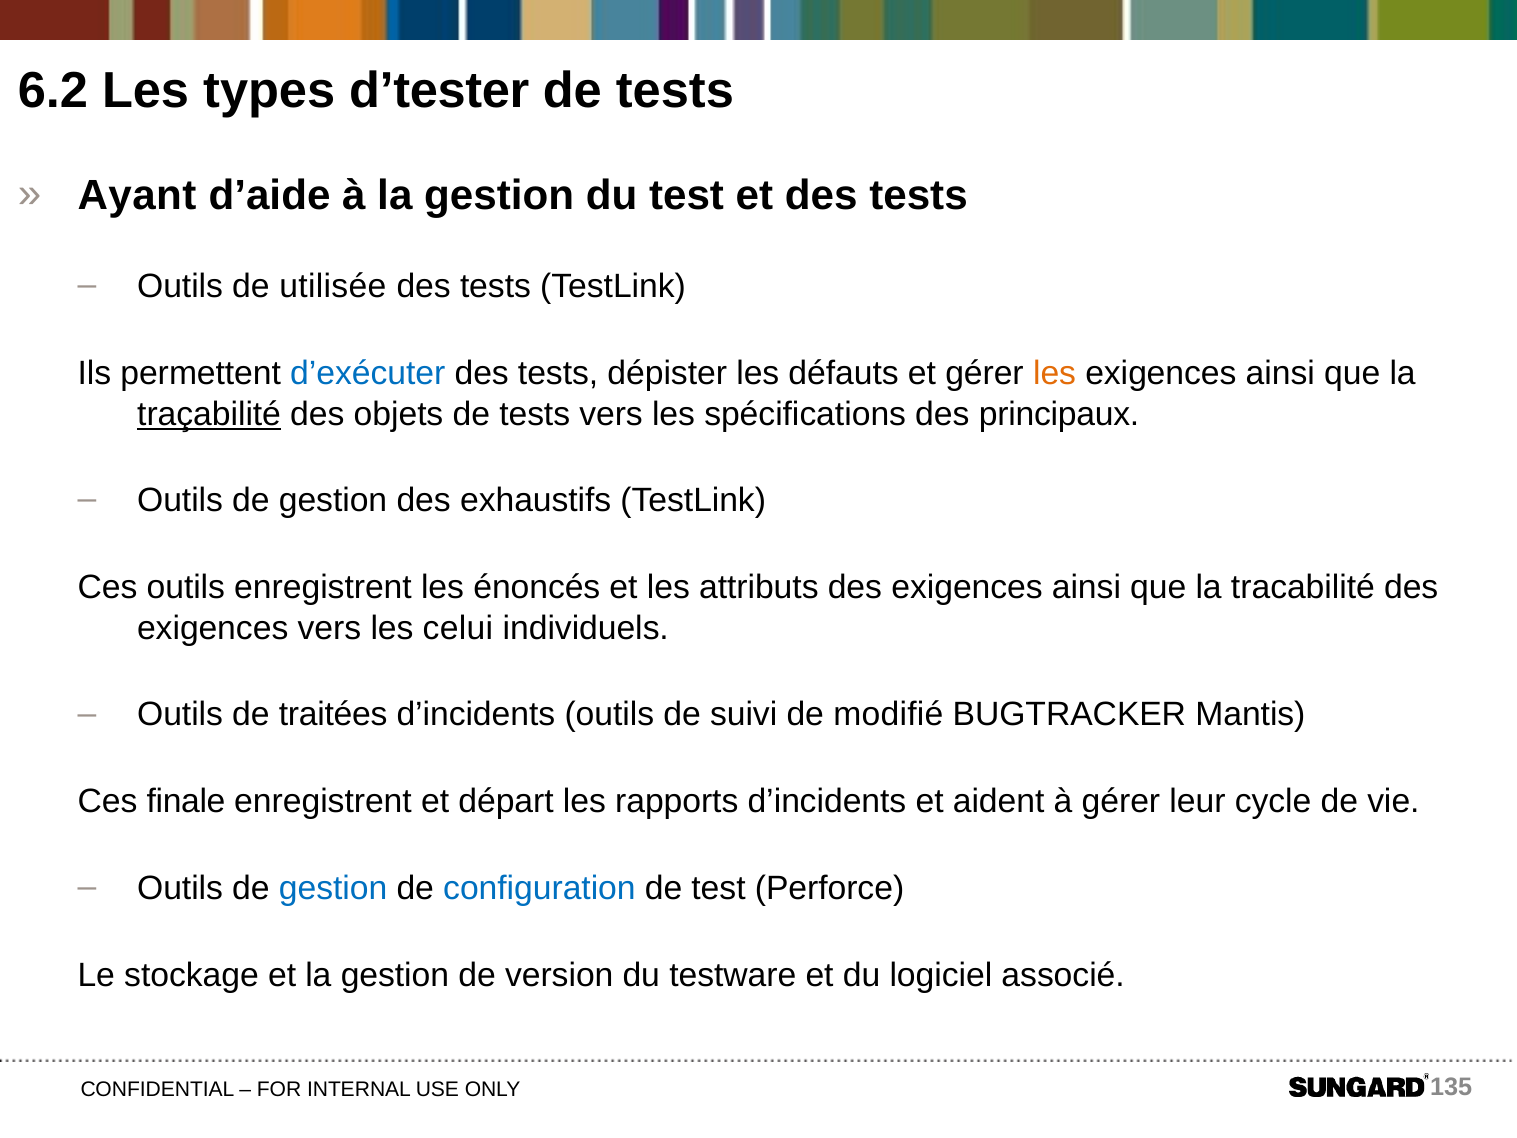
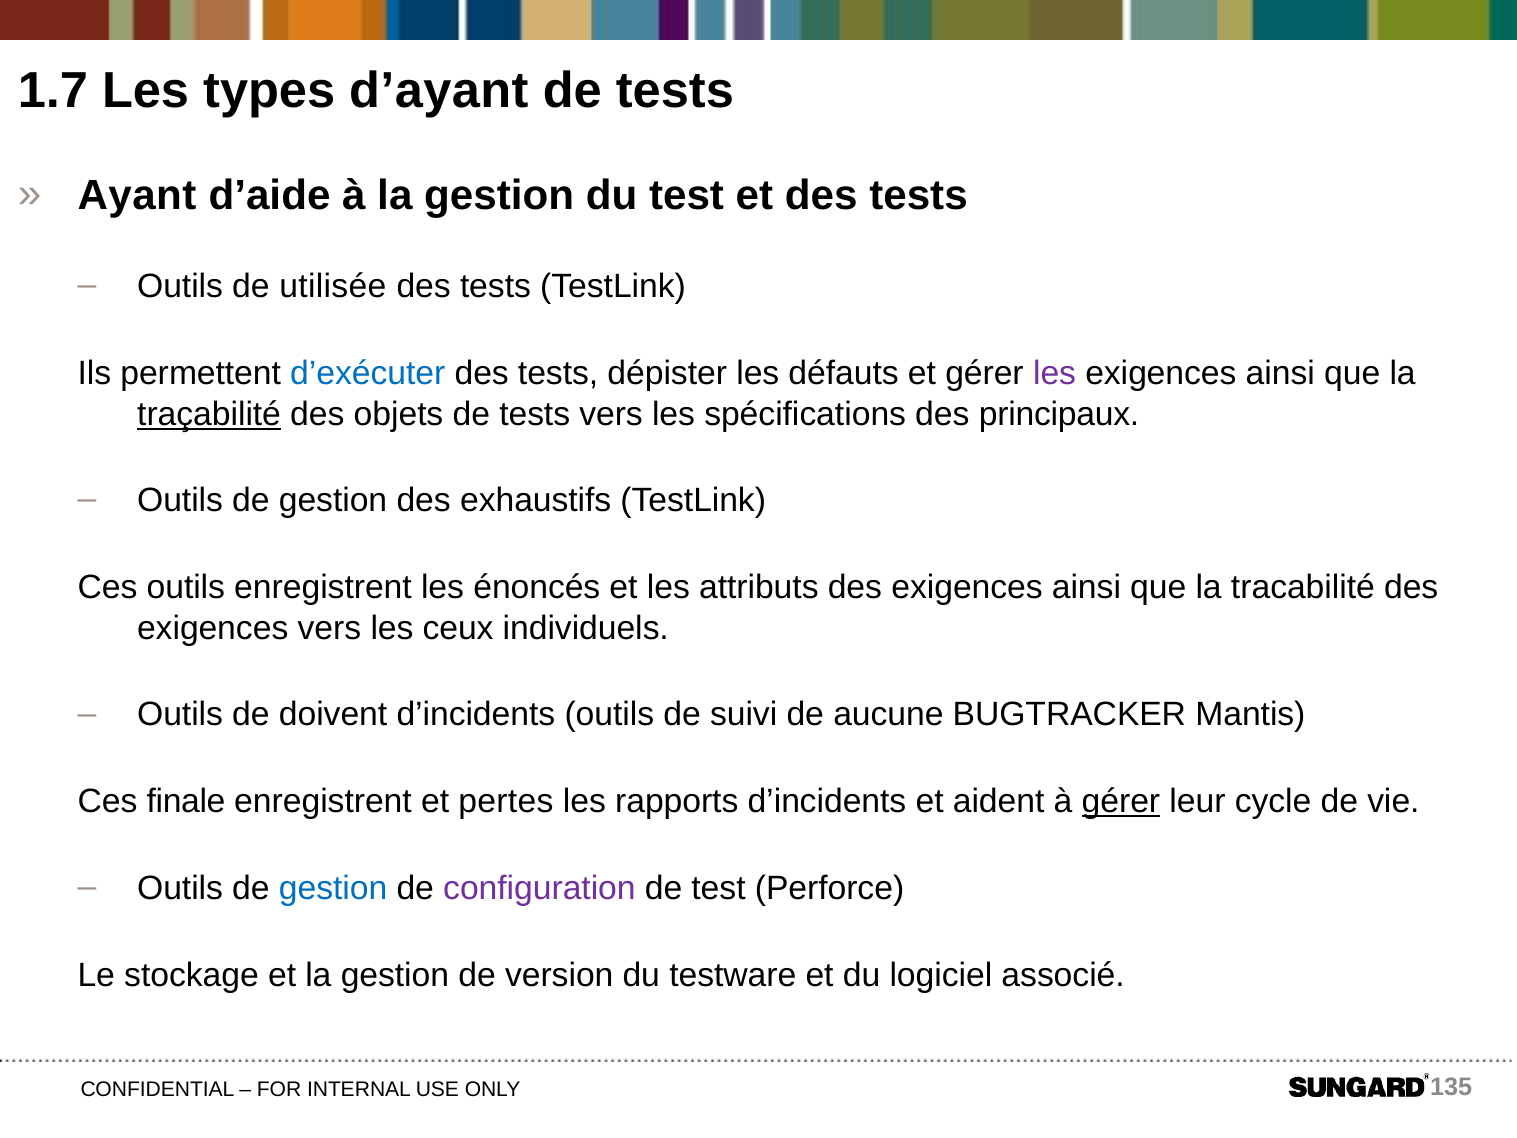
6.2: 6.2 -> 1.7 (53, 91)
d’tester: d’tester -> d’ayant (439, 91)
les colour: orange -> purple (1055, 374)
celui: celui -> ceux (458, 628)
traitées: traitées -> doivent (333, 715)
modifié: modifié -> aucune (888, 715)
départ: départ -> pertes (506, 801)
gérer underline: none -> present (1121, 801)
configuration colour: blue -> purple (539, 888)
